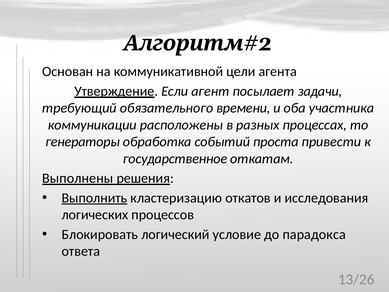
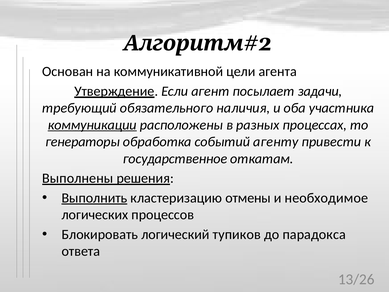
времени: времени -> наличия (243, 108)
коммуникации underline: none -> present (92, 125)
проста: проста -> агенту (276, 142)
откатов: откатов -> отмены (248, 198)
исследования: исследования -> необходимое (326, 198)
условие: условие -> тупиков (237, 234)
